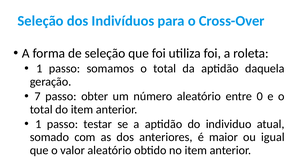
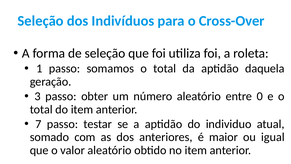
7: 7 -> 3 (38, 96)
1: 1 -> 7 (38, 124)
